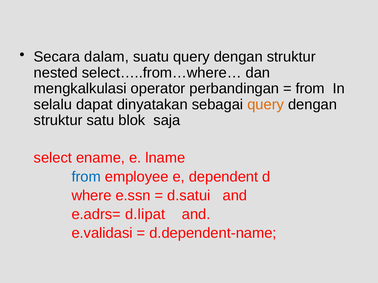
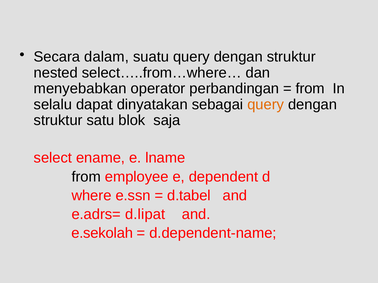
mengkalkulasi: mengkalkulasi -> menyebabkan (80, 89)
from colour: blue -> black (86, 177)
d.satui: d.satui -> d.tabel (189, 196)
e.validasi: e.validasi -> e.sekolah (102, 233)
